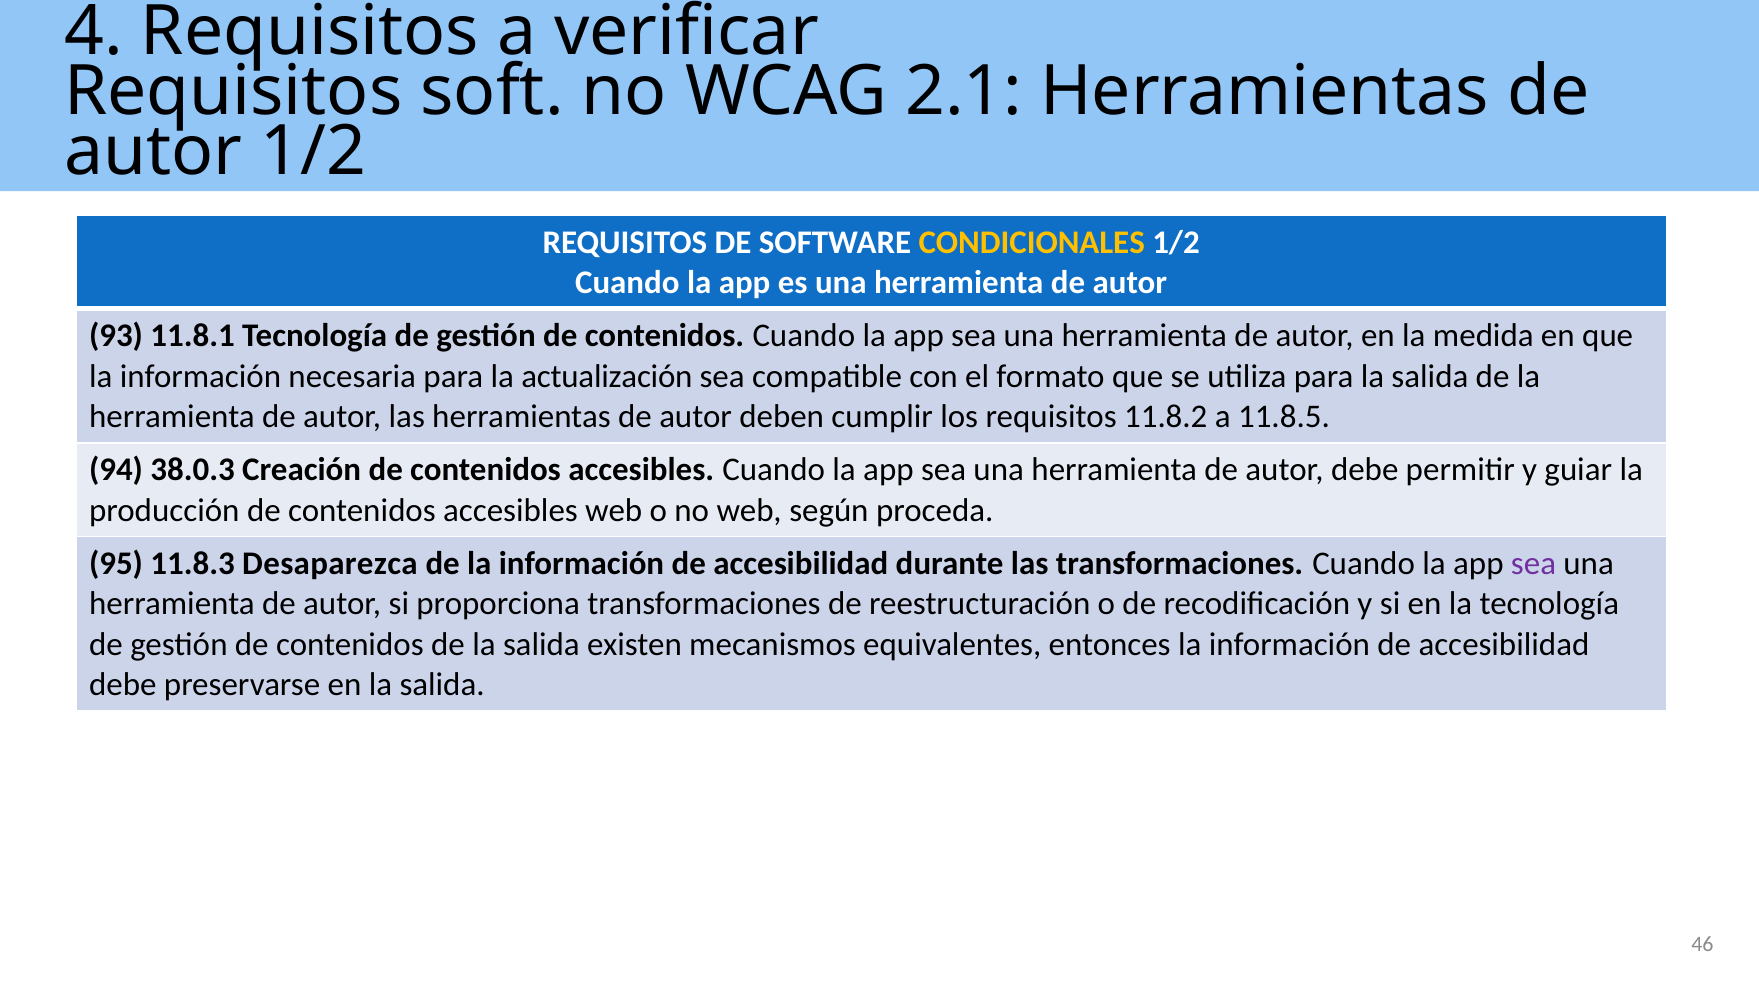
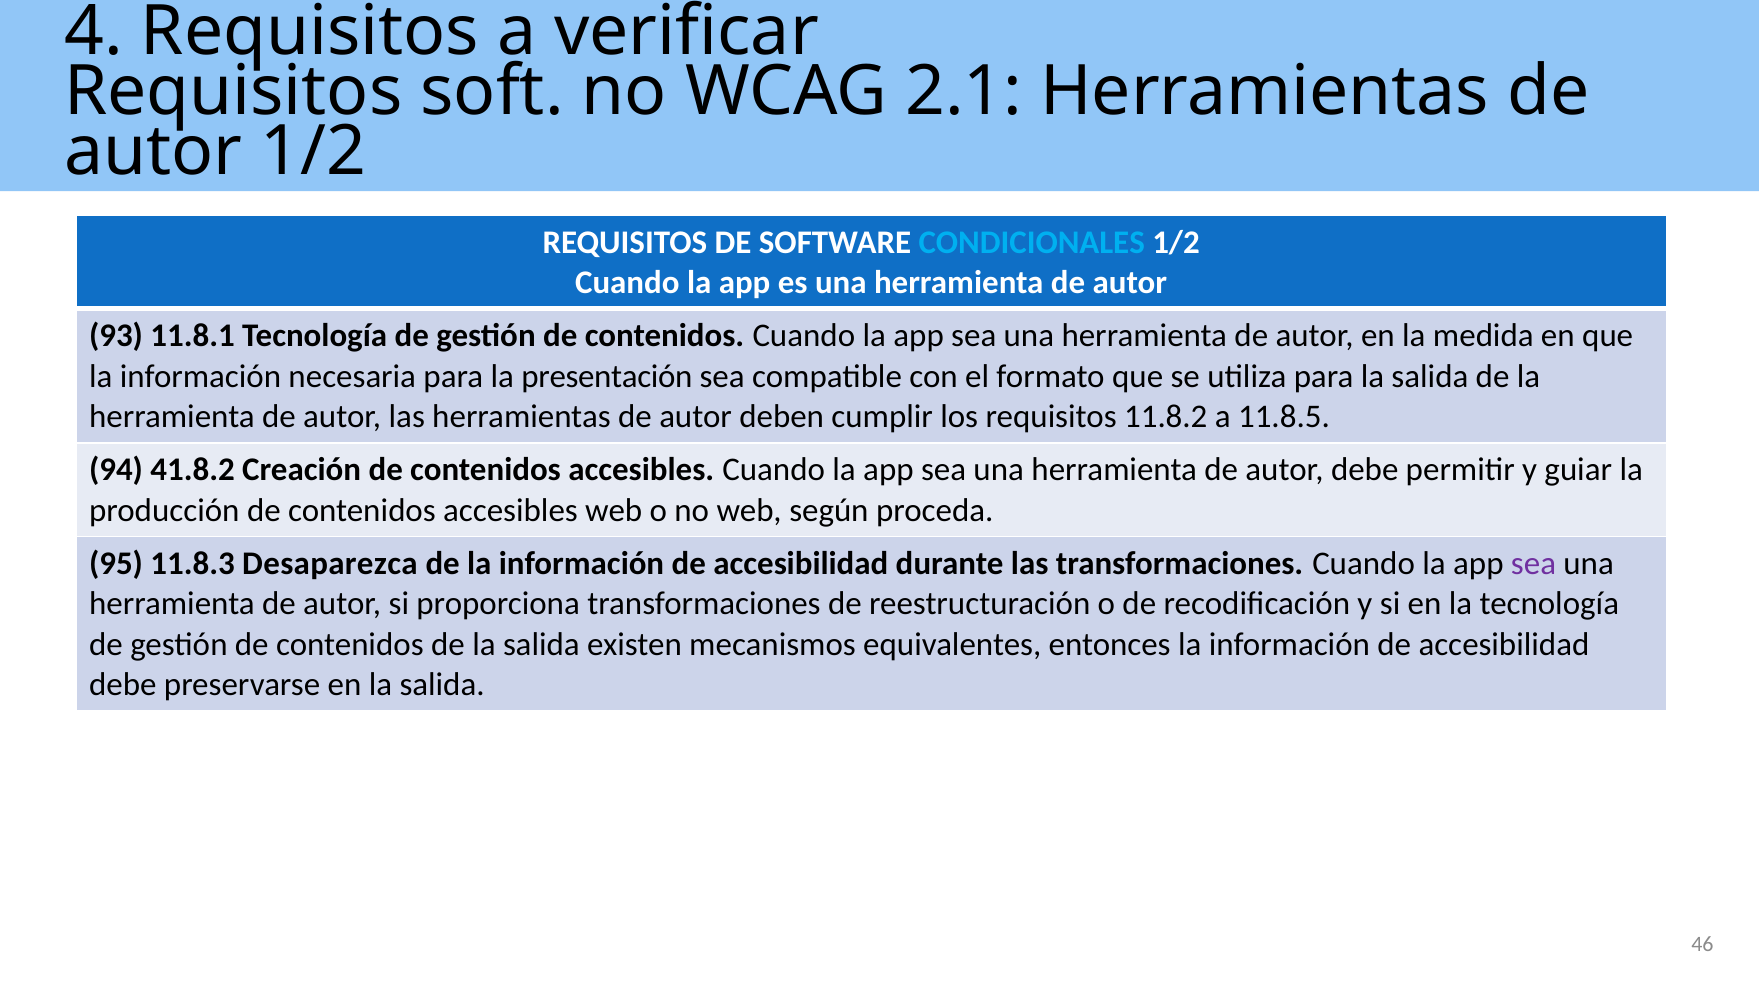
CONDICIONALES colour: yellow -> light blue (1032, 242)
actualización: actualización -> presentación (607, 376)
38.0.3: 38.0.3 -> 41.8.2 (193, 470)
